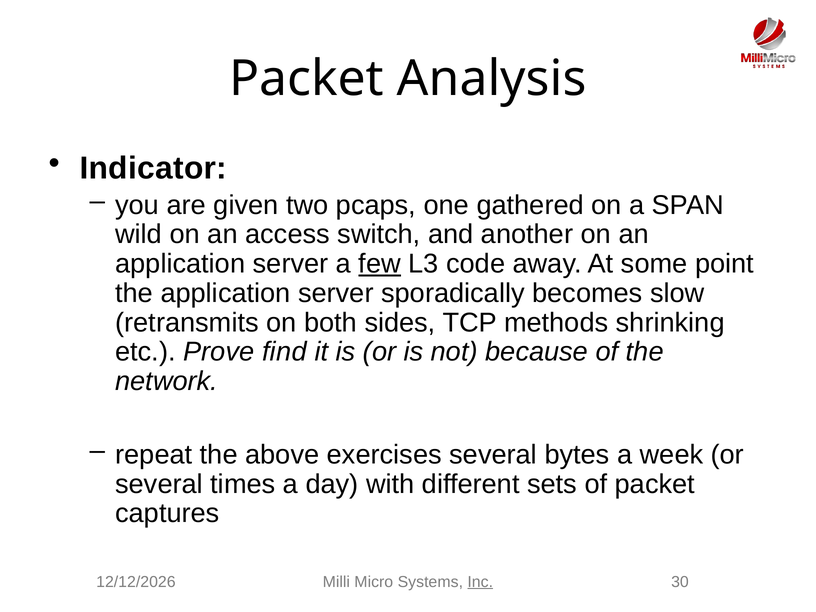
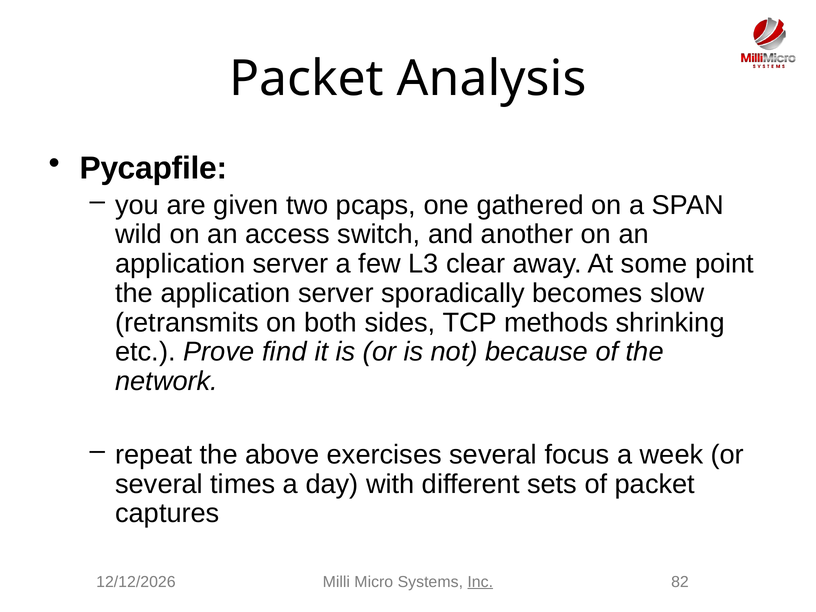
Indicator: Indicator -> Pycapfile (154, 168)
few underline: present -> none (380, 264)
code: code -> clear (476, 264)
bytes: bytes -> focus (577, 455)
30: 30 -> 82 (680, 582)
